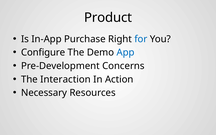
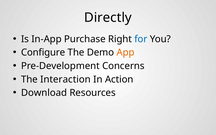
Product: Product -> Directly (108, 18)
App colour: blue -> orange (126, 52)
Necessary: Necessary -> Download (44, 93)
